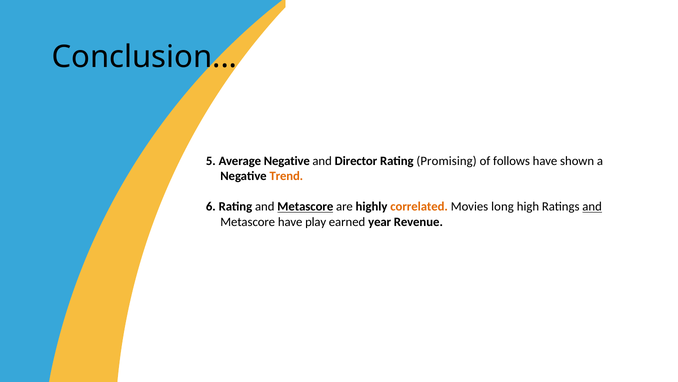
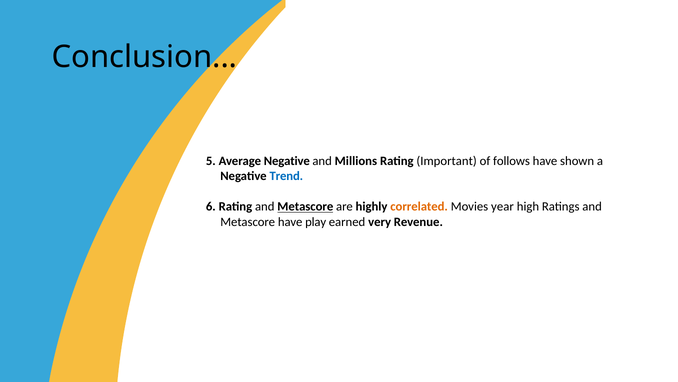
Director: Director -> Millions (356, 161)
Promising: Promising -> Important (447, 161)
Trend colour: orange -> blue (286, 176)
long: long -> year (502, 206)
and underline: present -> none (592, 206)
year: year -> very (380, 222)
